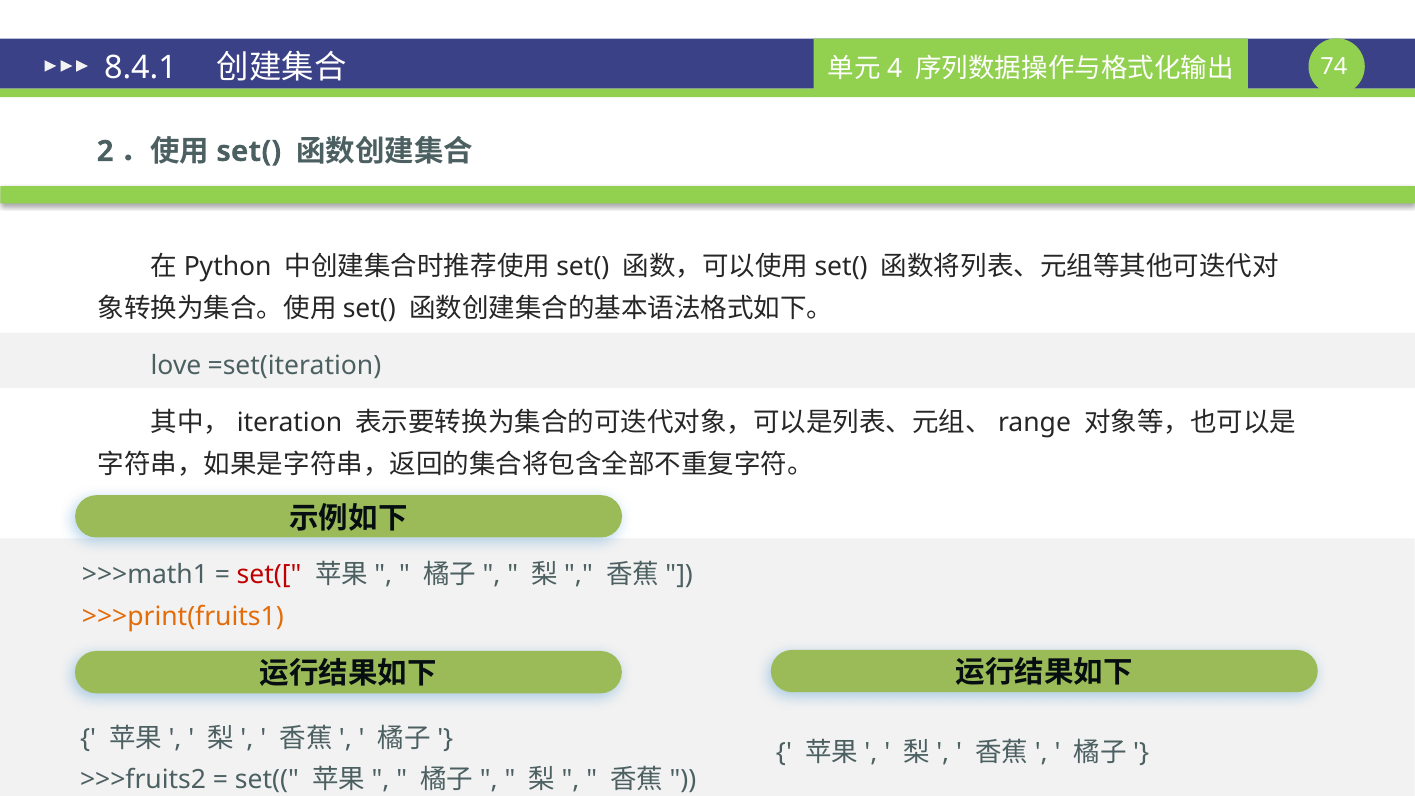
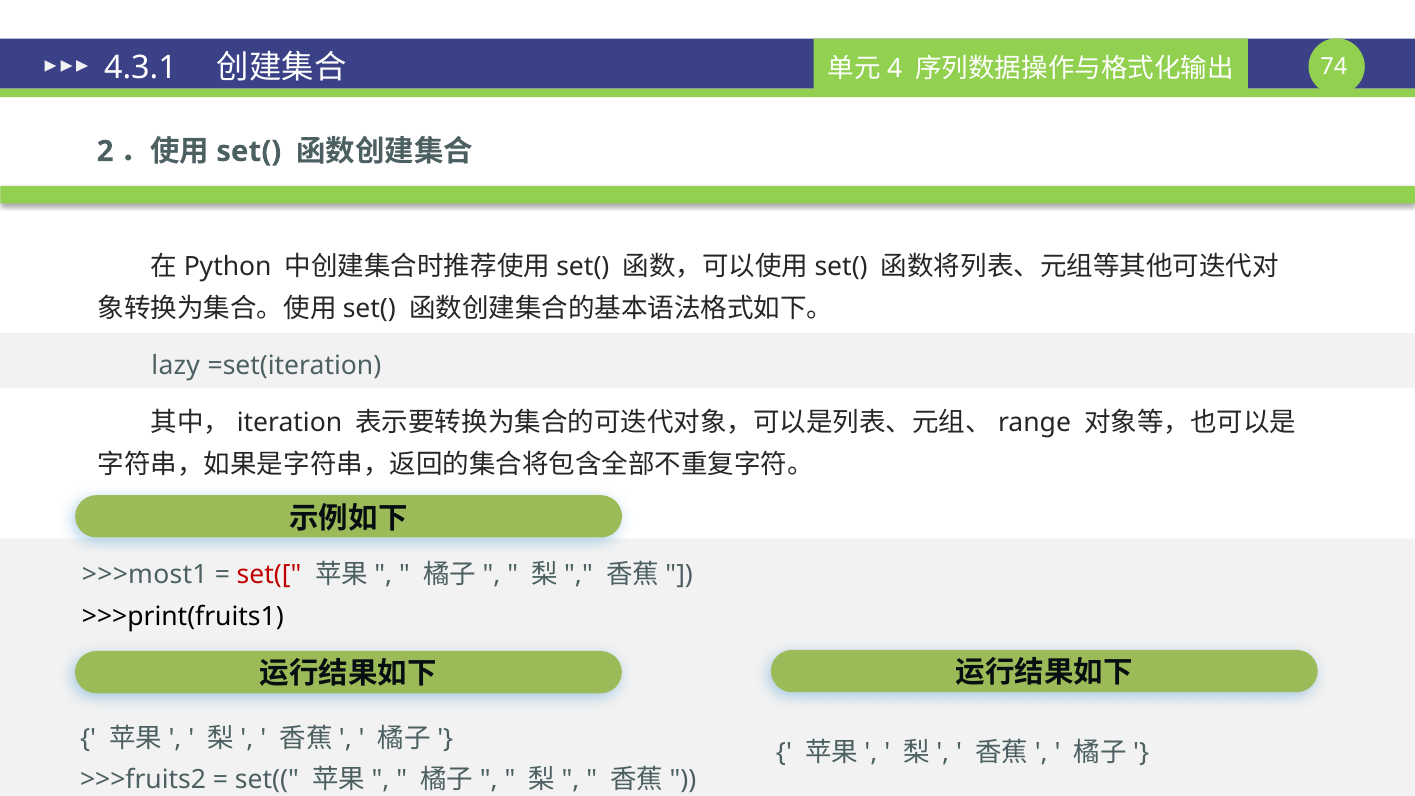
8.4.1: 8.4.1 -> 4.3.1 (140, 68)
love: love -> lazy (176, 365)
>>>math1: >>>math1 -> >>>most1 (145, 575)
>>>print(fruits1 colour: orange -> black (183, 616)
